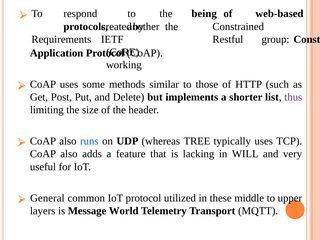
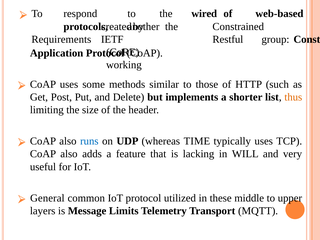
being: being -> wired (204, 14)
thus colour: purple -> orange (293, 97)
TREE: TREE -> TIME (197, 141)
World: World -> Limits (124, 211)
